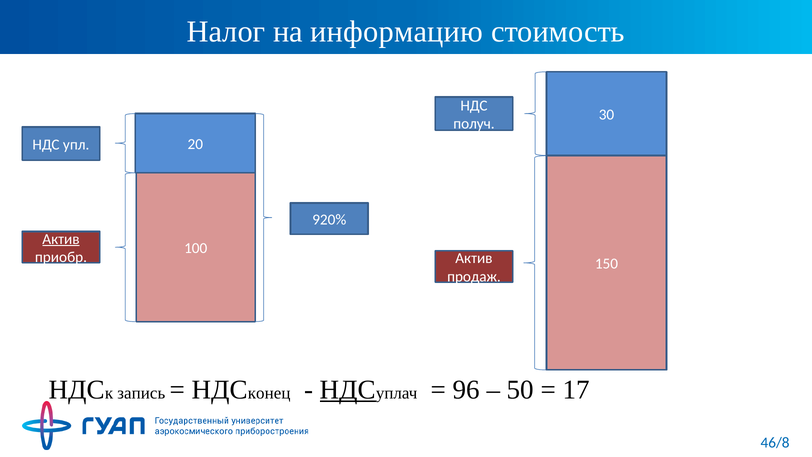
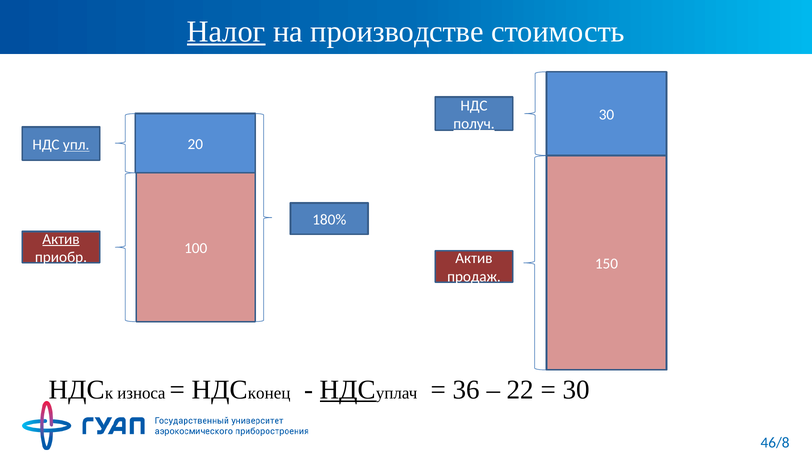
Налог underline: none -> present (226, 31)
информацию: информацию -> производстве (397, 31)
получ underline: none -> present (474, 124)
упл underline: none -> present (76, 145)
920%: 920% -> 180% (329, 220)
запись: запись -> износа (141, 393)
96: 96 -> 36 (466, 389)
50: 50 -> 22 (520, 389)
17: 17 -> 30 (576, 389)
